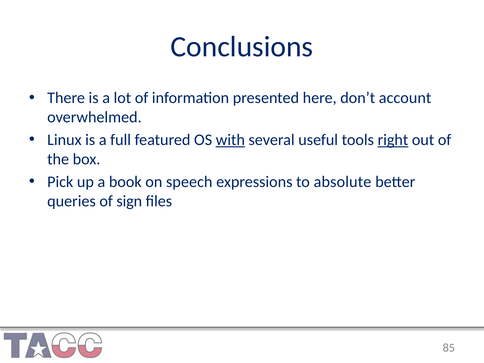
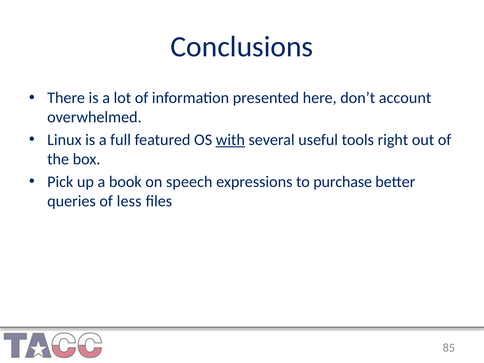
right underline: present -> none (393, 140)
absolute: absolute -> purchase (343, 182)
sign: sign -> less (129, 201)
